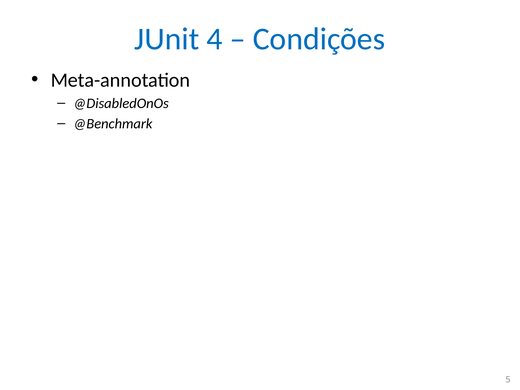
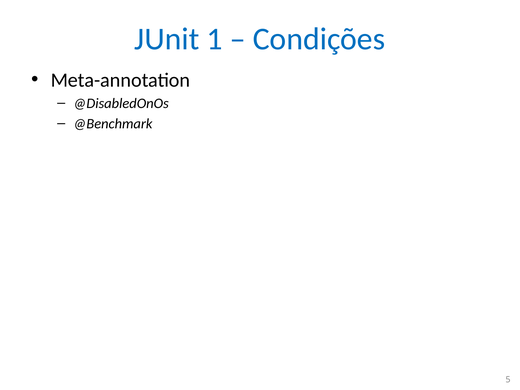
4: 4 -> 1 (215, 39)
